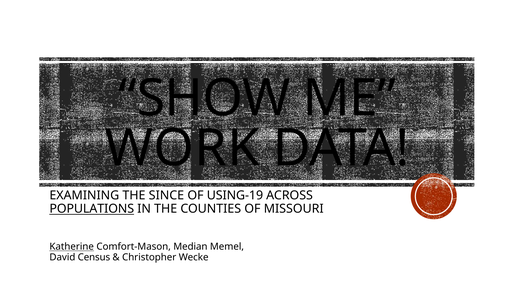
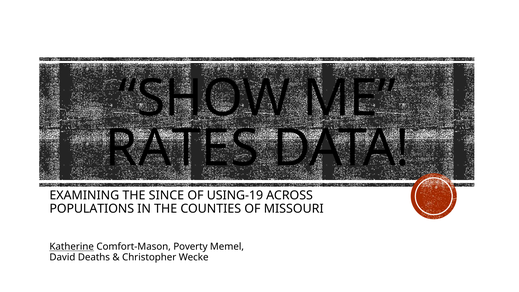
WORK: WORK -> RATES (182, 148)
POPULATIONS underline: present -> none (92, 209)
Median: Median -> Poverty (190, 247)
Census: Census -> Deaths (94, 257)
